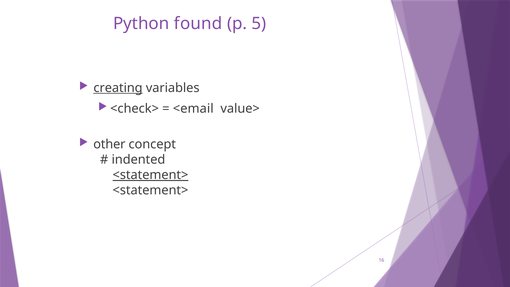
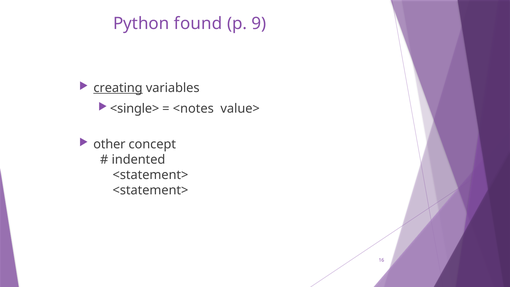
5: 5 -> 9 (259, 23)
<check>: <check> -> <single> (135, 108)
<email: <email -> <notes (193, 108)
<statement> underline: present -> none (150, 175)
